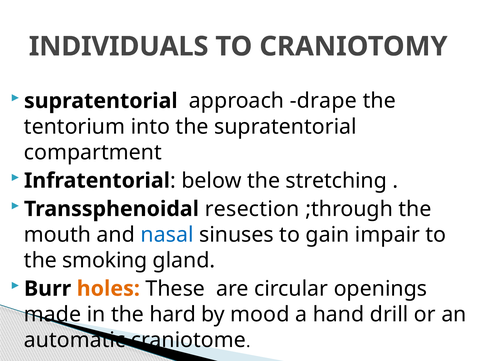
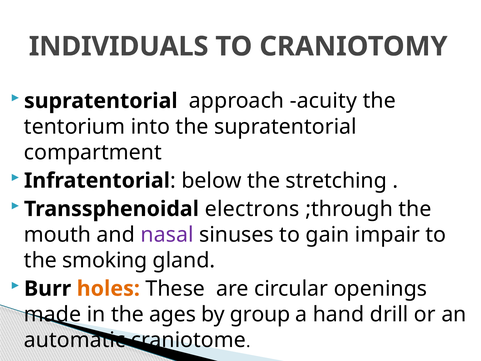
drape: drape -> acuity (323, 101)
resection: resection -> electrons (252, 209)
nasal colour: blue -> purple (167, 235)
hard: hard -> ages (173, 314)
mood: mood -> group (260, 314)
